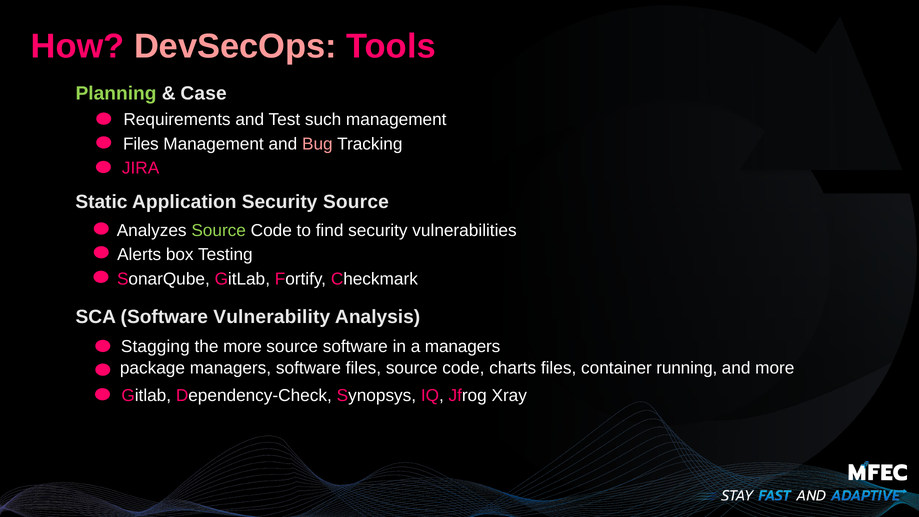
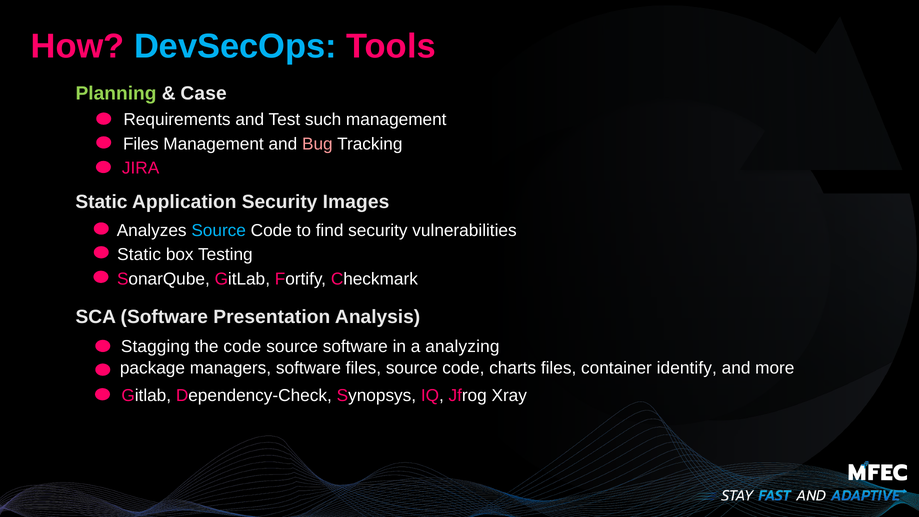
DevSecOps colour: pink -> light blue (235, 46)
Security Source: Source -> Images (356, 202)
Source colour: light green -> light blue (219, 230)
Alerts: Alerts -> Static (139, 254)
Vulnerability: Vulnerability -> Presentation (272, 317)
the more: more -> code (242, 347)
a managers: managers -> analyzing (462, 347)
running: running -> identify (687, 368)
